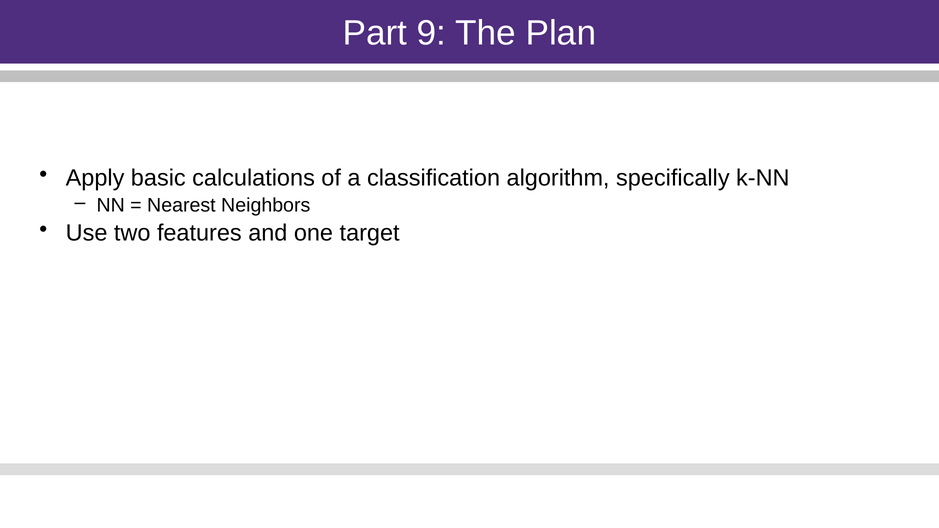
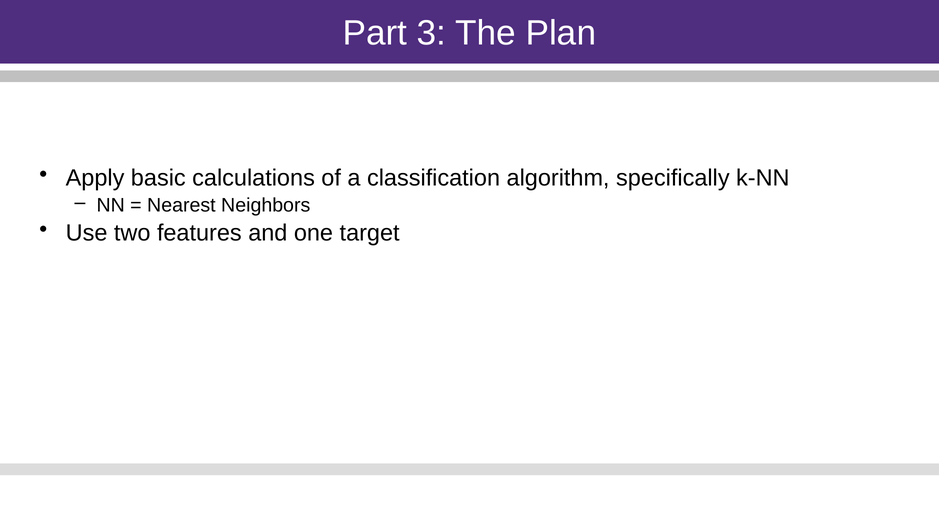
9: 9 -> 3 (432, 33)
